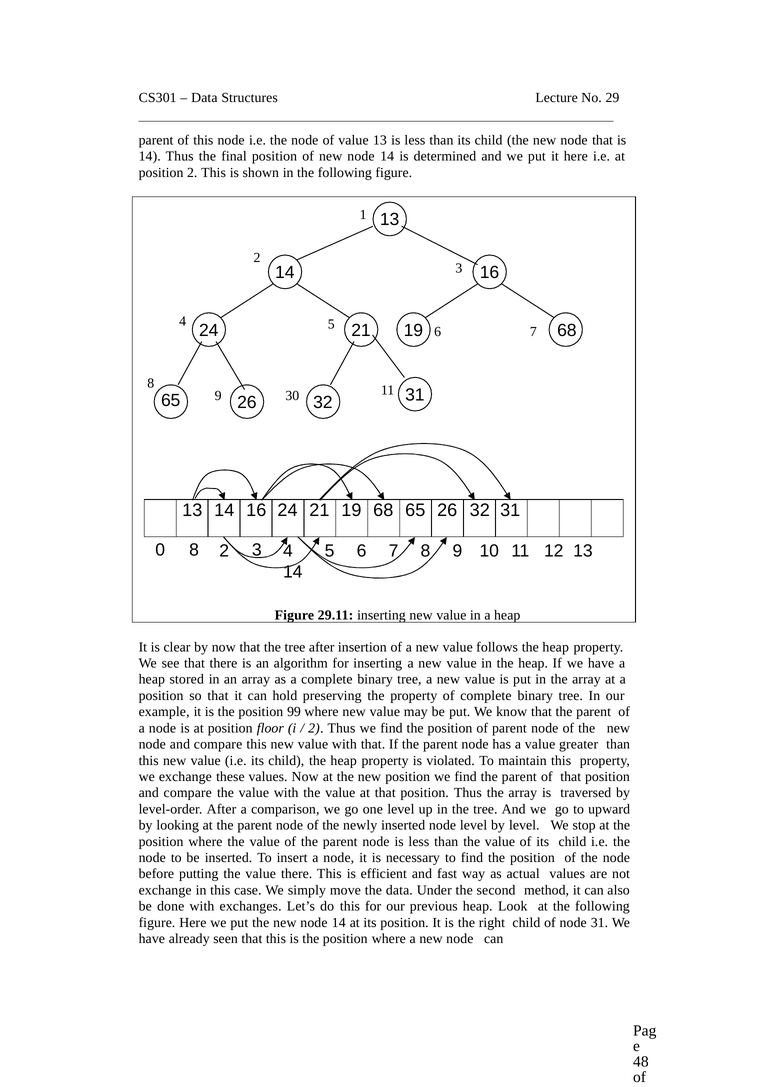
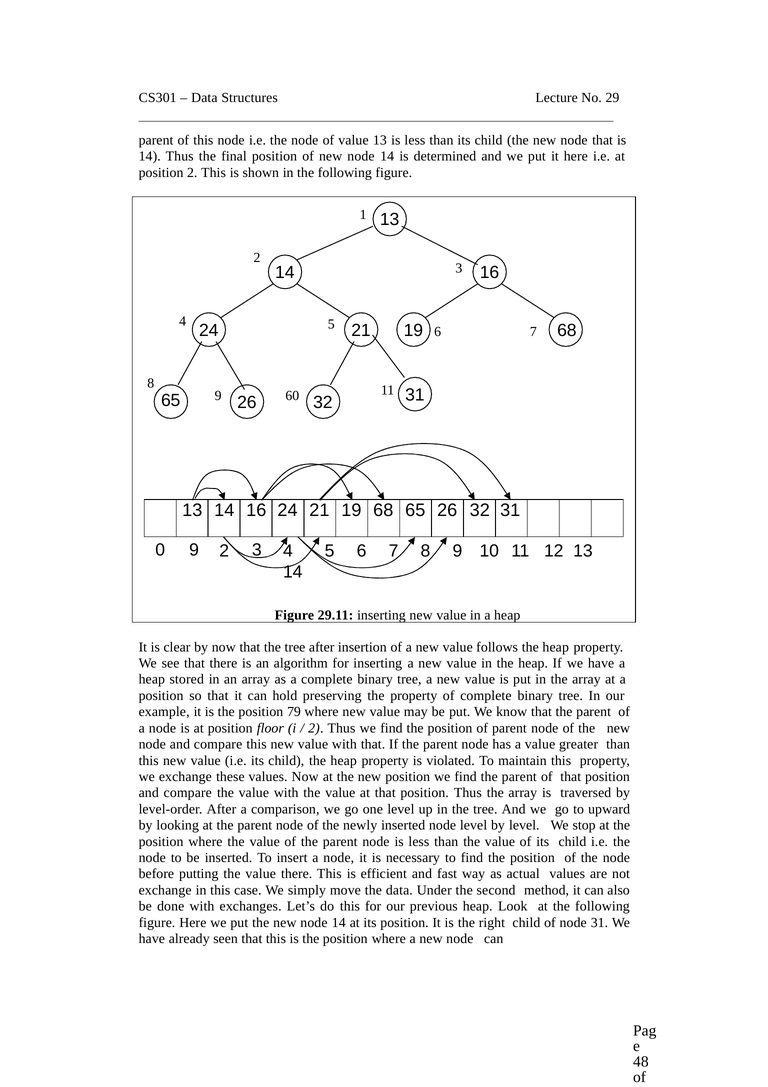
30: 30 -> 60 (292, 396)
0 8: 8 -> 9 (194, 550)
99: 99 -> 79 (294, 712)
